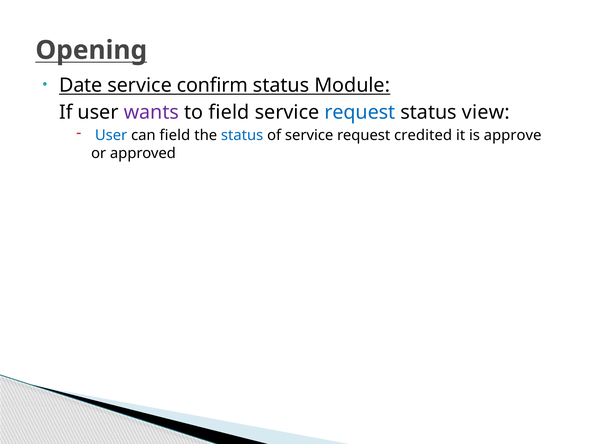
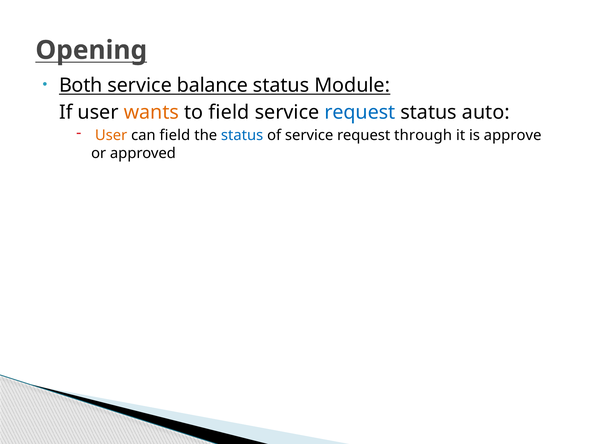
Date: Date -> Both (81, 85)
confirm: confirm -> balance (212, 85)
wants colour: purple -> orange (151, 112)
view: view -> auto (486, 112)
User colour: blue -> orange (111, 135)
credited: credited -> through (423, 135)
